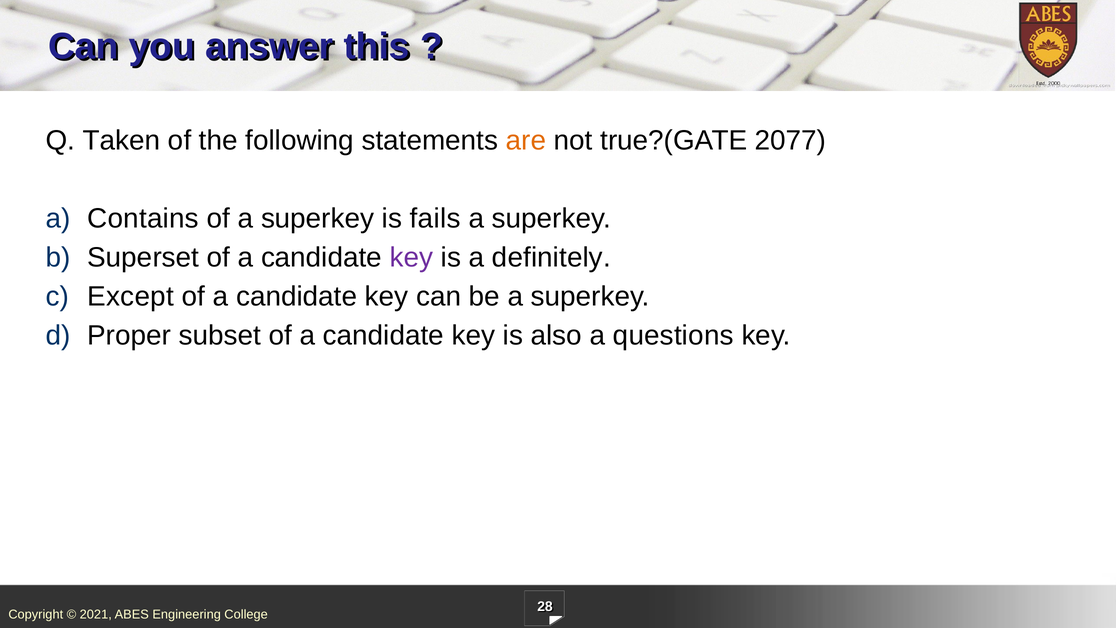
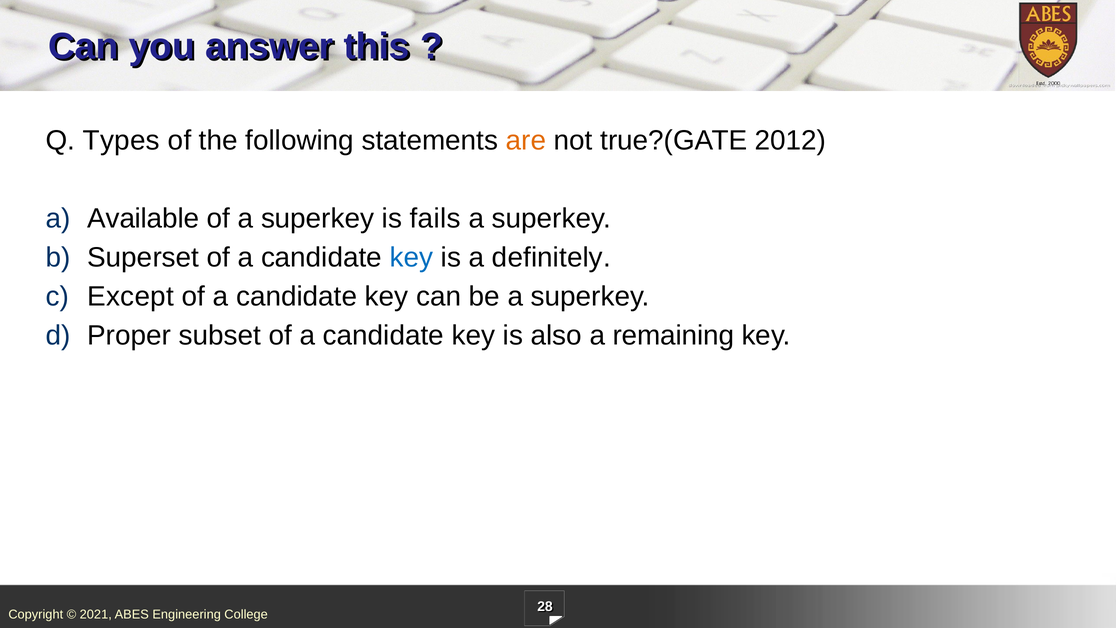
Taken: Taken -> Types (121, 140)
2077: 2077 -> 2012 (791, 140)
Contains: Contains -> Available (143, 218)
key colour: purple -> blue (411, 257)
questions: questions -> remaining (673, 336)
